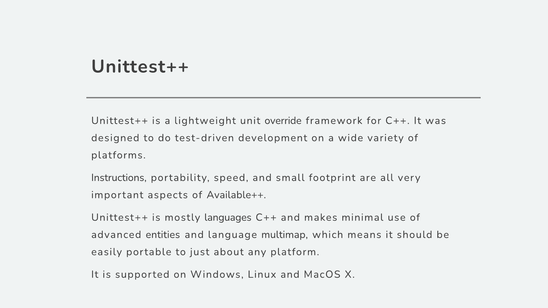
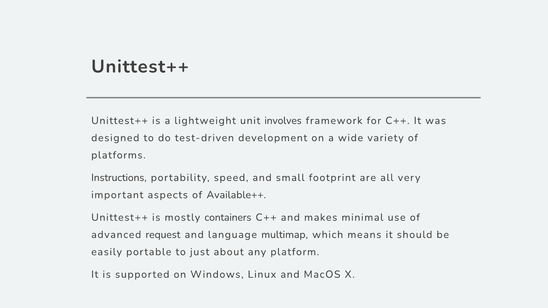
override: override -> involves (283, 121)
languages: languages -> containers (228, 218)
entities: entities -> request (163, 235)
